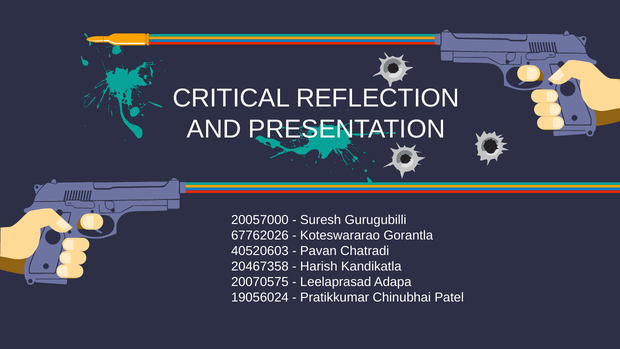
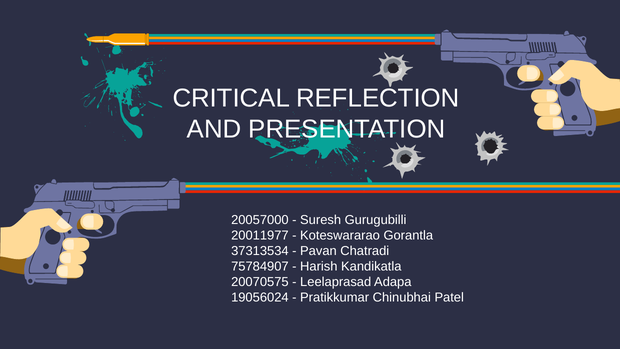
67762026: 67762026 -> 20011977 (260, 235)
40520603: 40520603 -> 37313534 (260, 251)
20467358: 20467358 -> 75784907 (260, 266)
